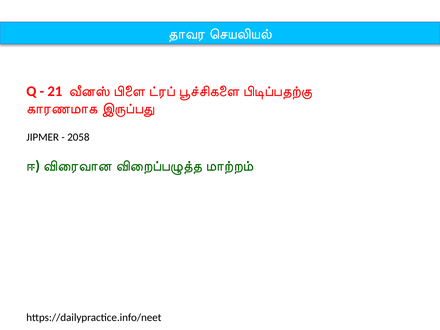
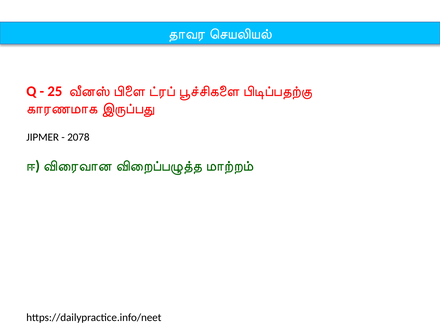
21: 21 -> 25 (55, 91)
2058: 2058 -> 2078 (78, 137)
